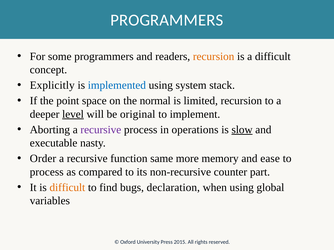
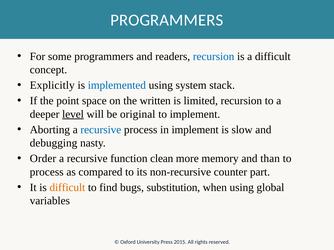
recursion colour: orange -> blue (214, 56)
normal: normal -> written (155, 101)
recursive colour: purple -> blue (101, 130)
in operations: operations -> implement (195, 130)
slow underline: present -> none (242, 130)
executable: executable -> debugging (54, 143)
same: same -> clean (162, 159)
ease: ease -> than (270, 159)
declaration: declaration -> substitution (173, 188)
